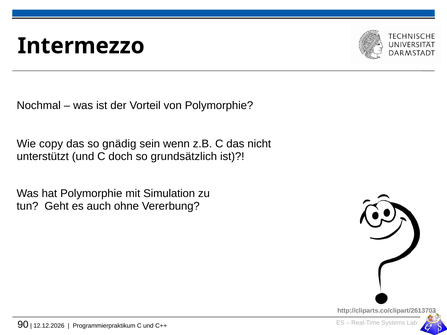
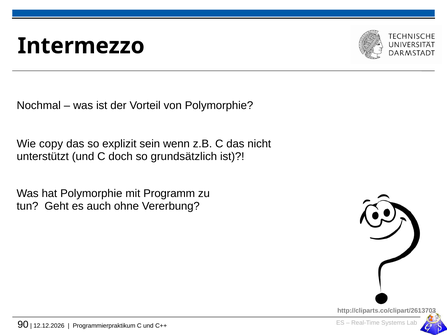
gnädig: gnädig -> explizit (119, 144)
Simulation: Simulation -> Programm (169, 194)
